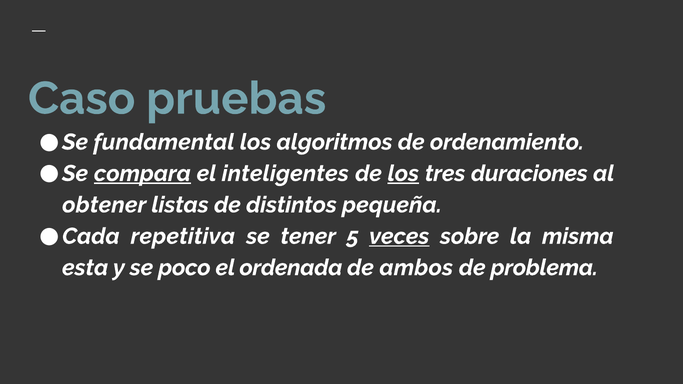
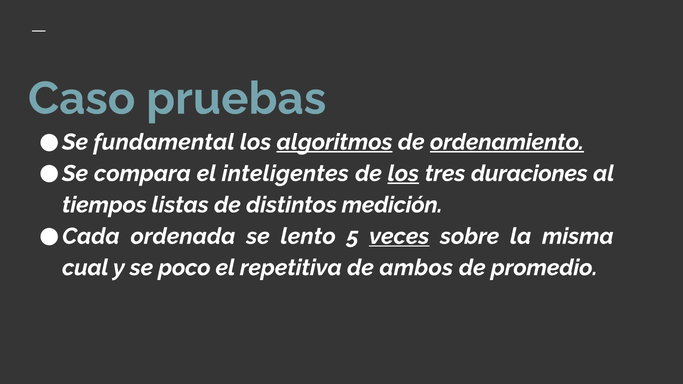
algoritmos underline: none -> present (335, 142)
ordenamiento underline: none -> present (507, 142)
compara underline: present -> none (142, 174)
obtener: obtener -> tiempos (104, 205)
pequeña: pequeña -> medición (392, 205)
repetitiva: repetitiva -> ordenada (183, 236)
tener: tener -> lento (308, 236)
esta: esta -> cual (85, 268)
ordenada: ordenada -> repetitiva (291, 268)
problema: problema -> promedio (544, 268)
